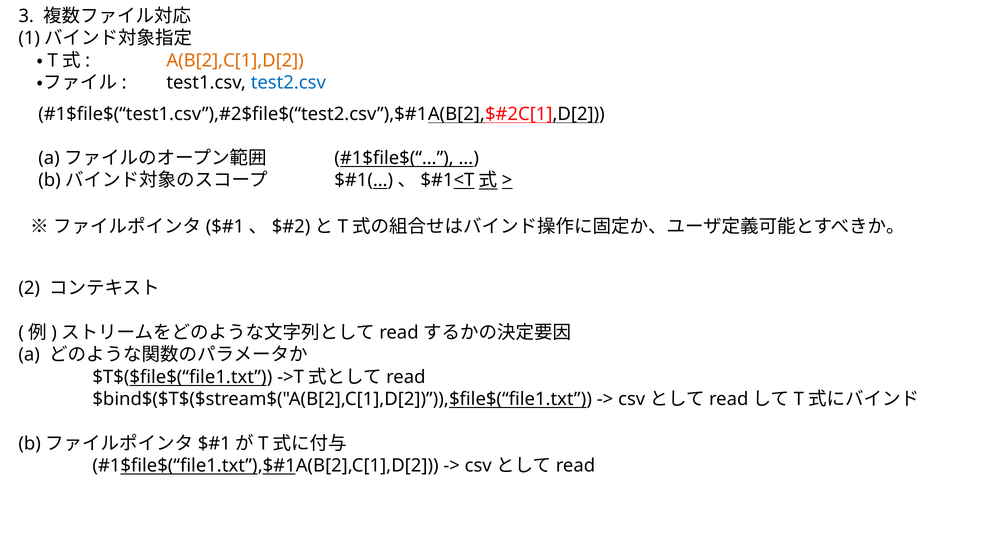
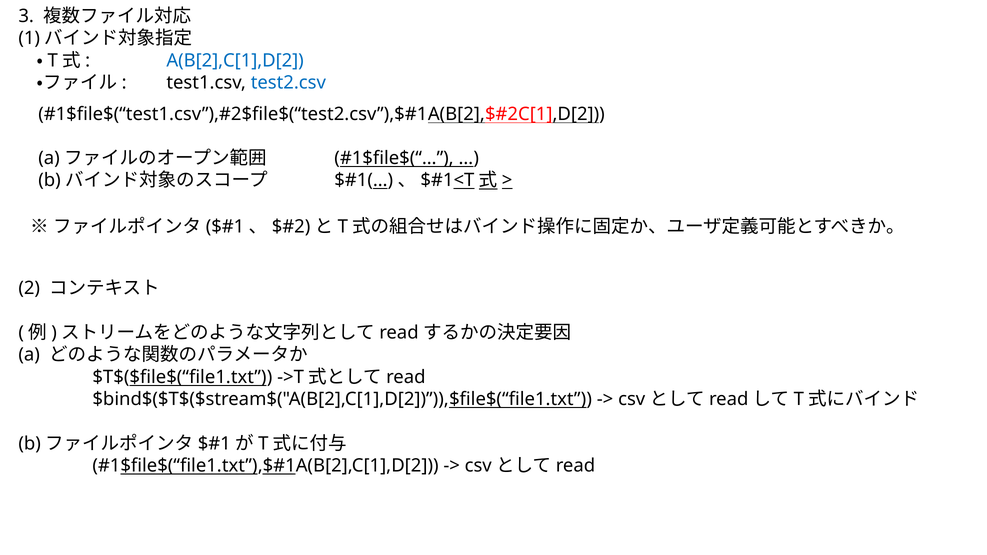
A(B[2],C[1],D[2 colour: orange -> blue (235, 60)
